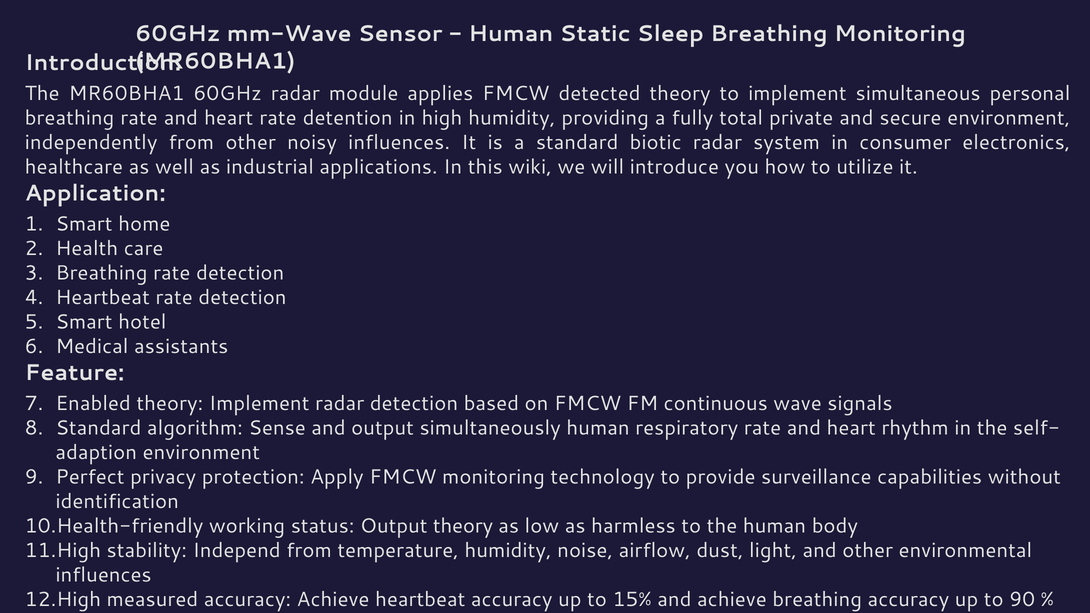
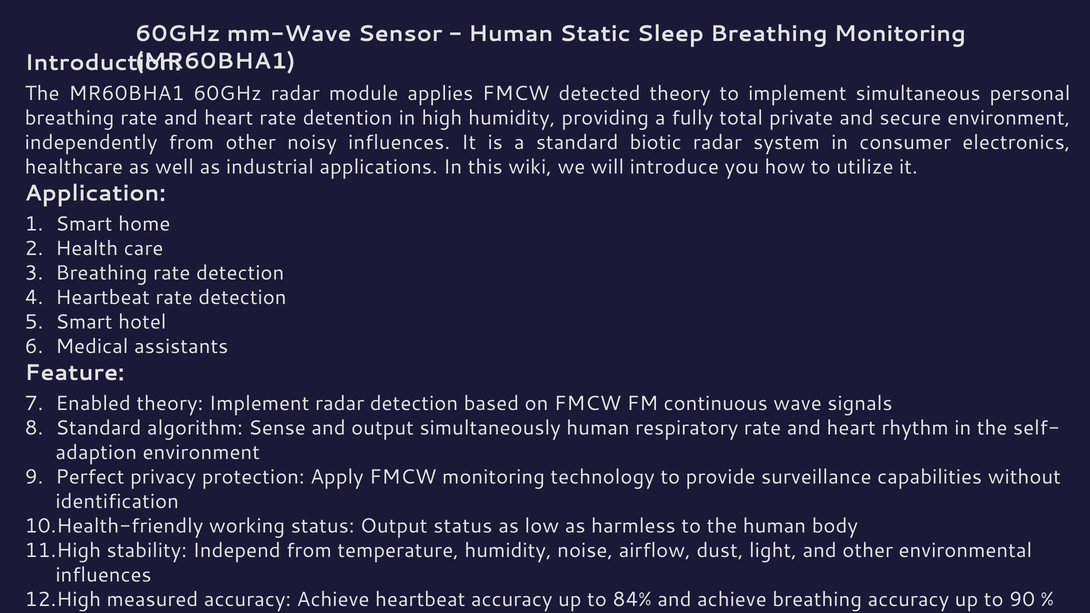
Output theory: theory -> status (463, 526)
15%: 15% -> 84% (632, 600)
